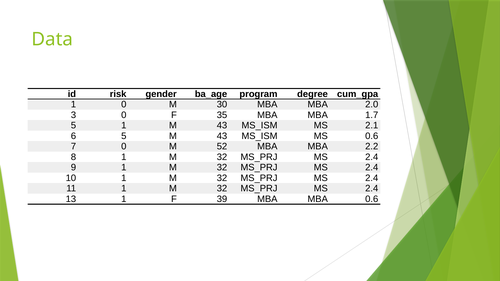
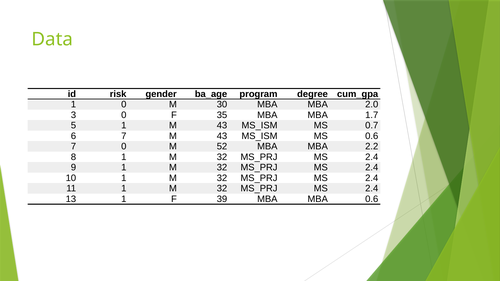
2.1: 2.1 -> 0.7 (372, 126)
6 5: 5 -> 7 (124, 136)
